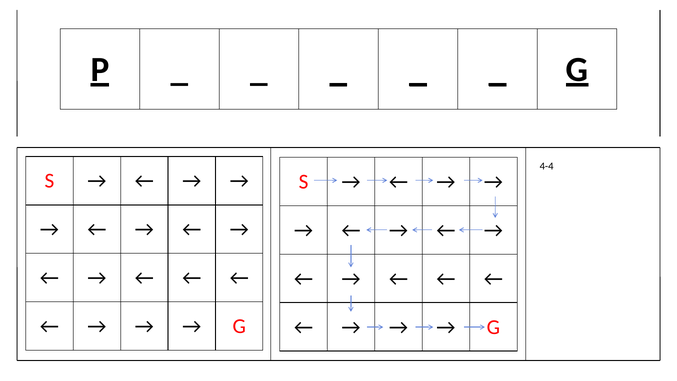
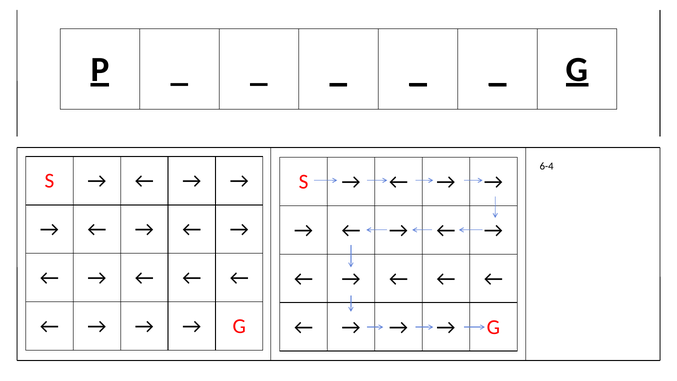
4-4: 4-4 -> 6-4 (547, 166)
